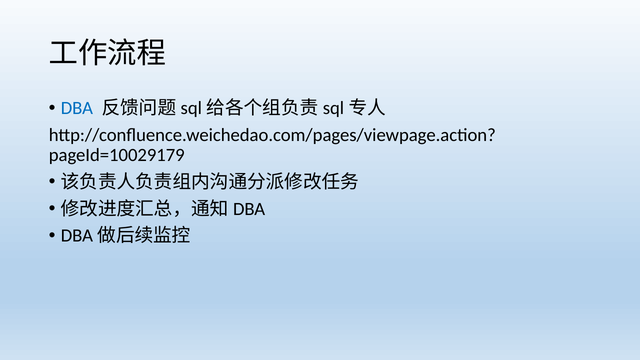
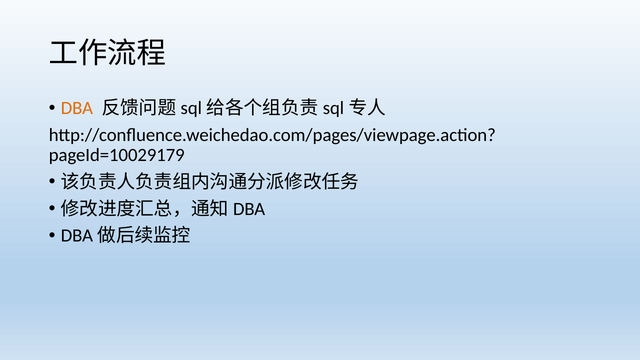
DBA colour: blue -> orange (77, 108)
